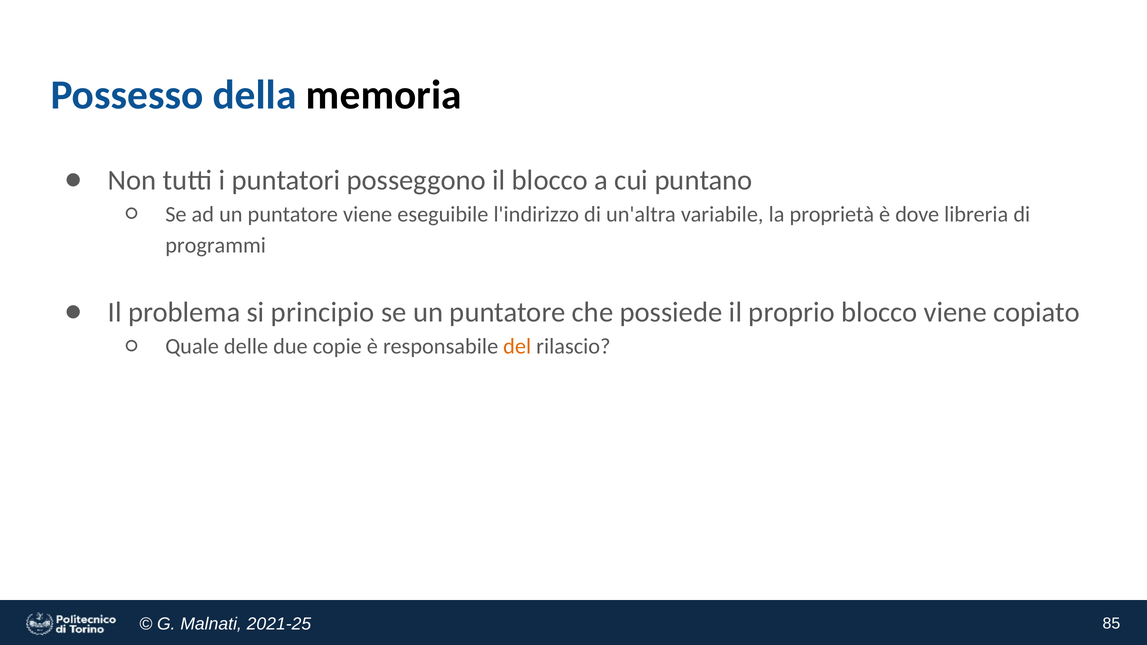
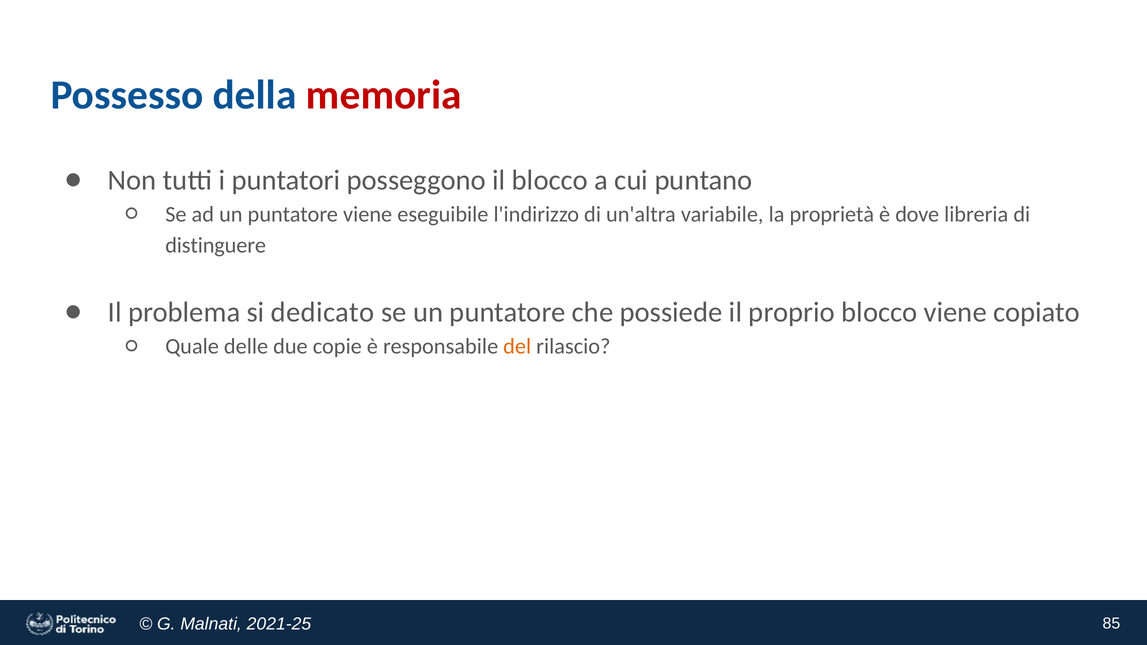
memoria colour: black -> red (384, 95)
programmi: programmi -> distinguere (216, 245)
principio: principio -> dedicato (323, 312)
